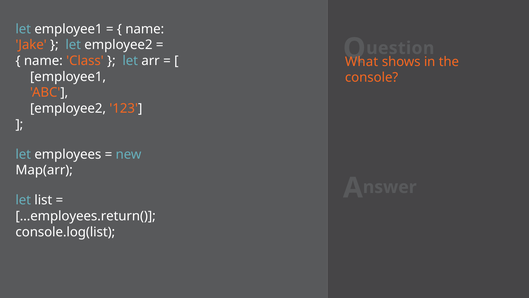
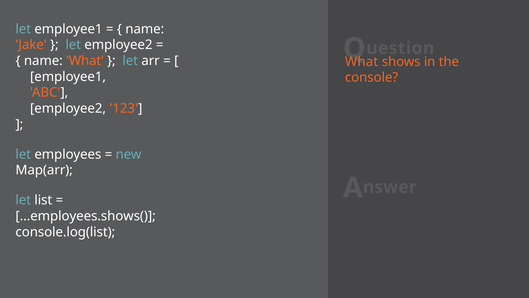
name Class: Class -> What (85, 61)
...employees.return(: ...employees.return( -> ...employees.shows( (86, 216)
